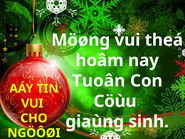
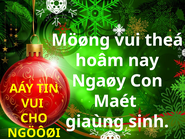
Tuoân: Tuoân -> Ngaøy (99, 81)
Cöùu: Cöùu -> Maét (115, 101)
